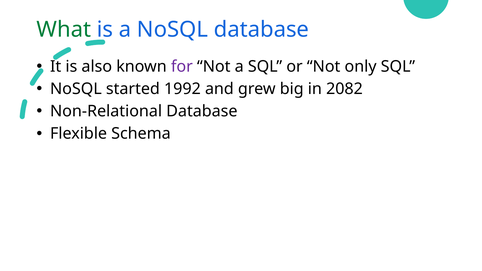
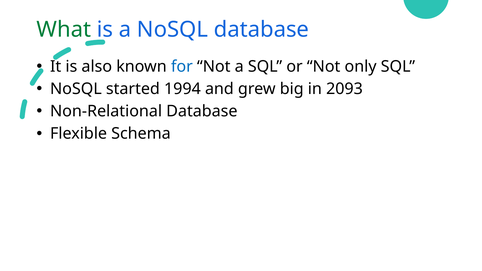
for colour: purple -> blue (182, 67)
1992: 1992 -> 1994 (182, 89)
2082: 2082 -> 2093 (344, 89)
